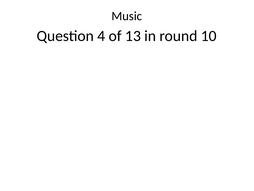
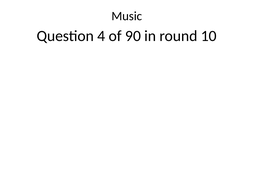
13: 13 -> 90 (133, 36)
